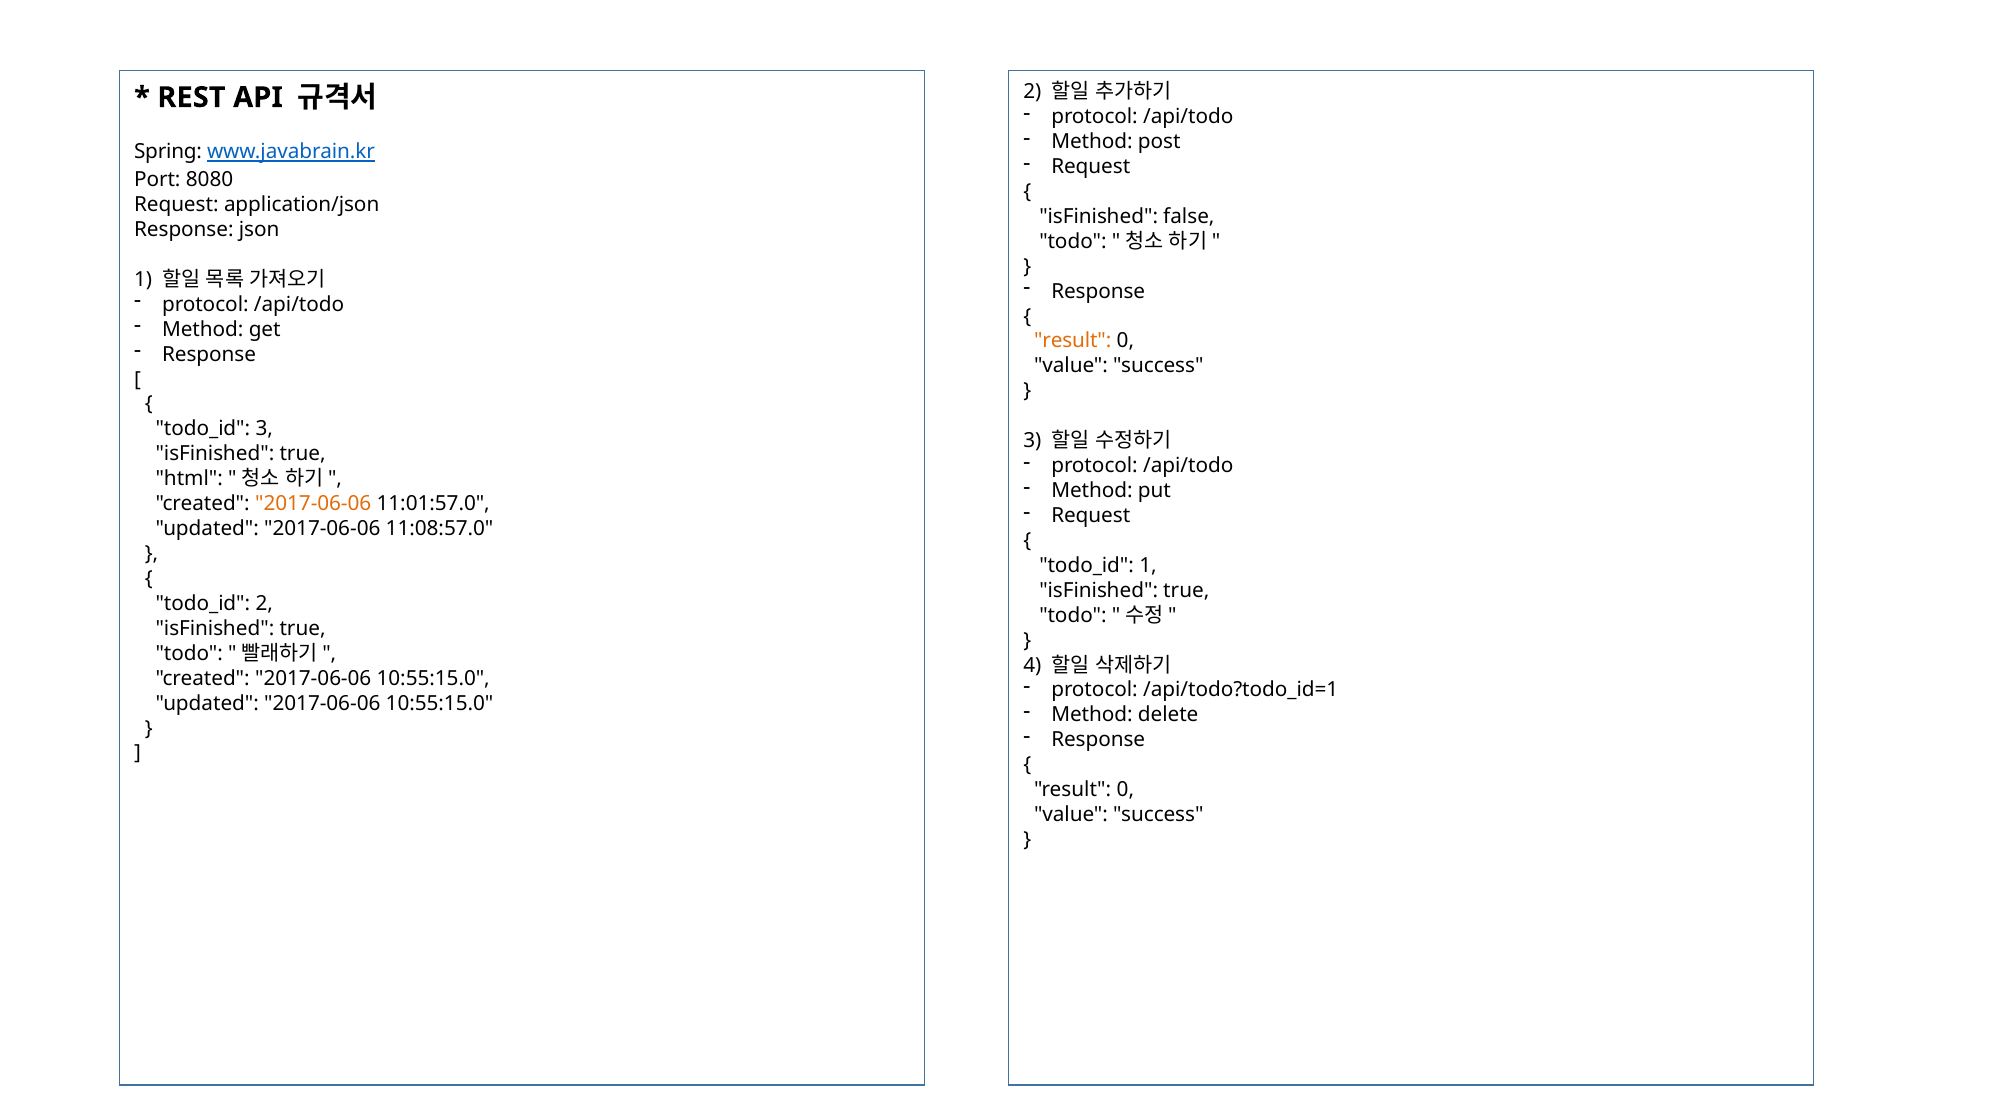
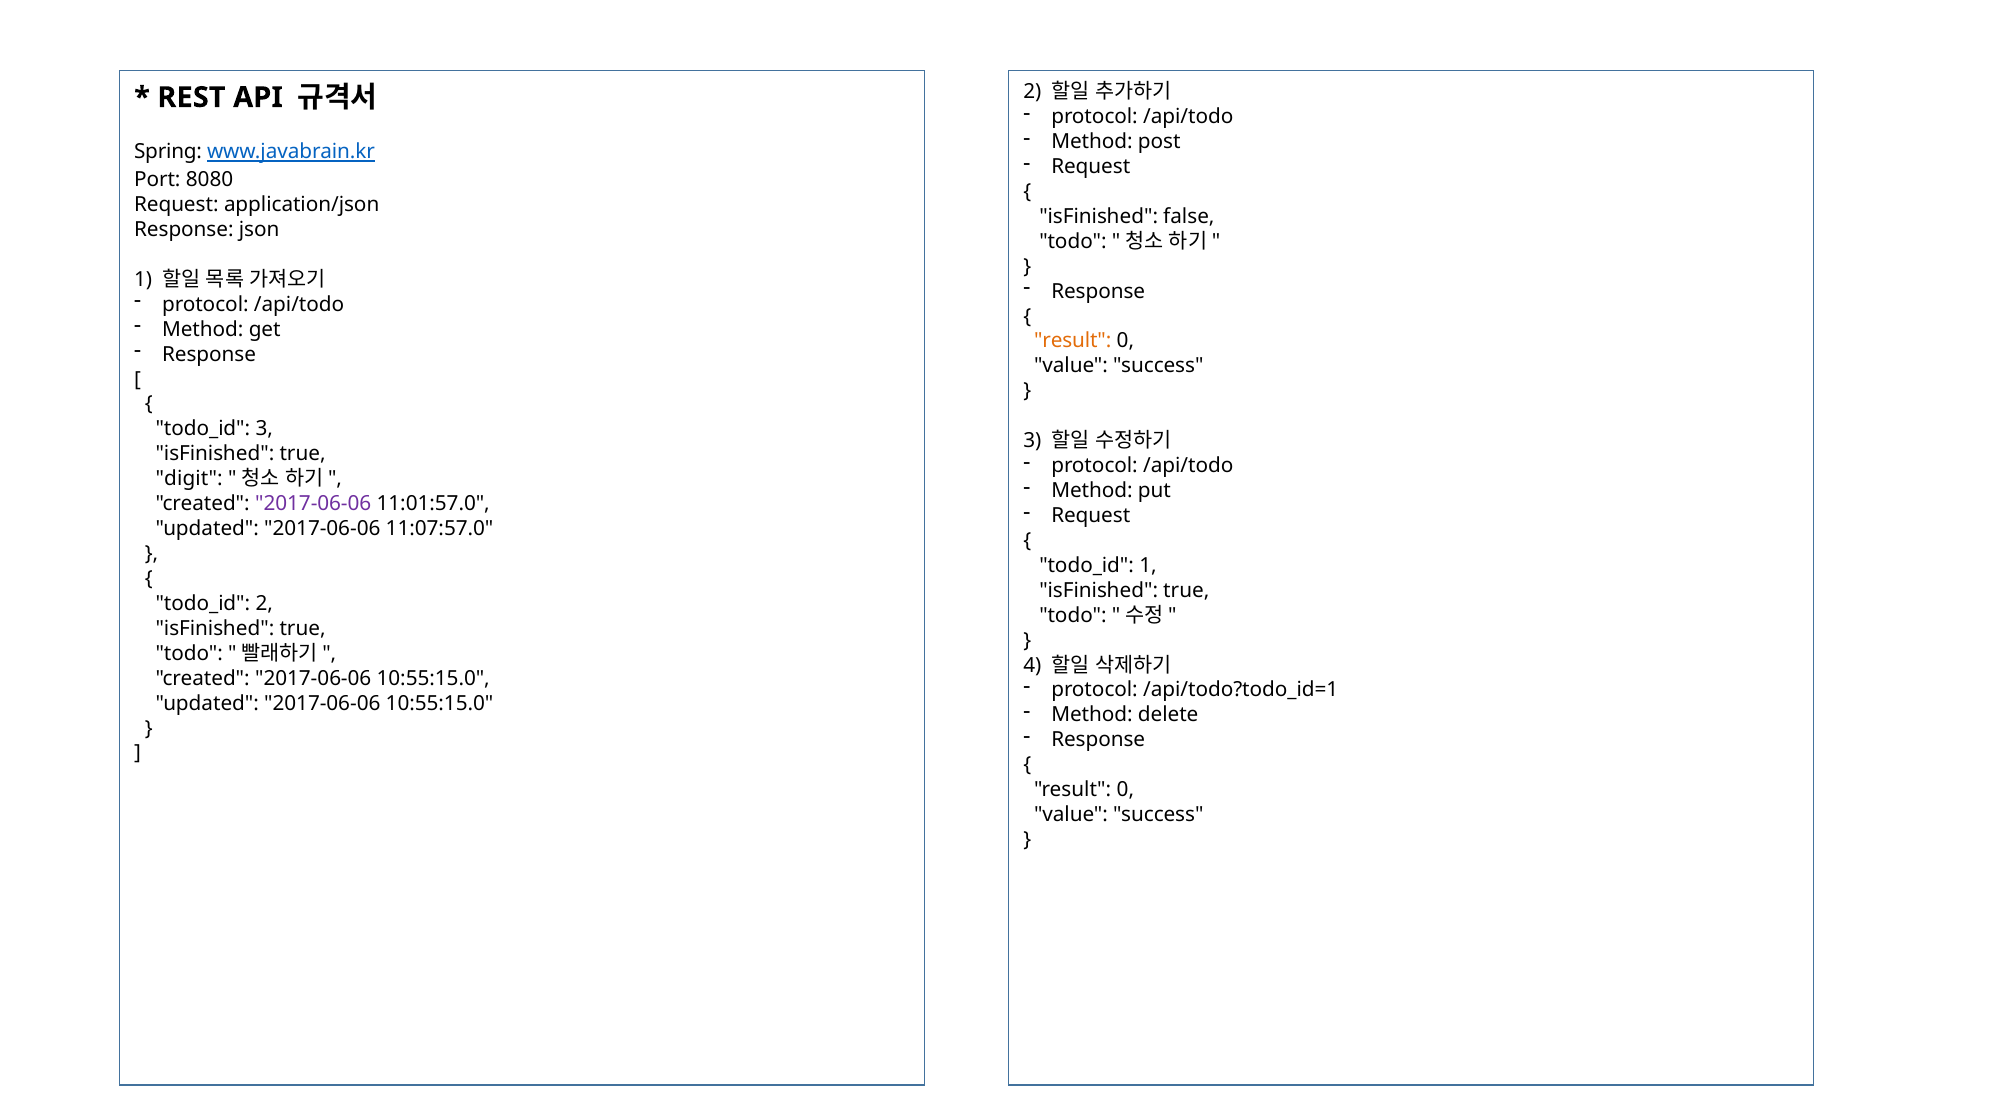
html: html -> digit (189, 479)
2017-06-06 colour: orange -> purple (313, 504)
11:08:57.0: 11:08:57.0 -> 11:07:57.0 (440, 529)
